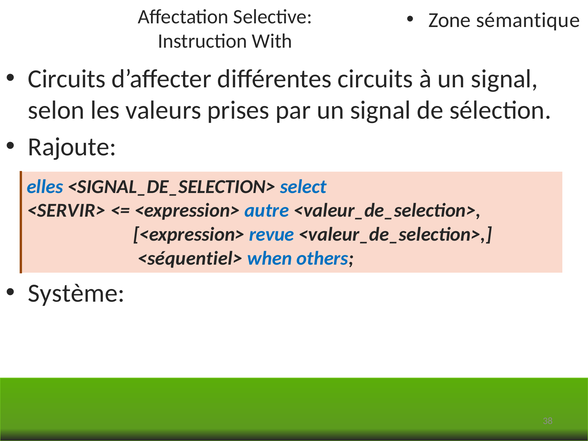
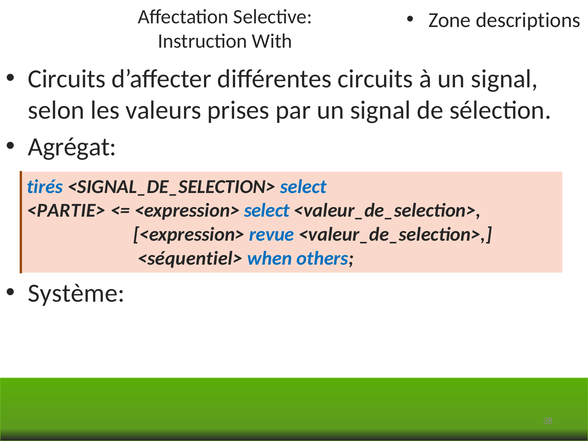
sémantique: sémantique -> descriptions (528, 20)
Rajoute: Rajoute -> Agrégat (72, 147)
elles: elles -> tirés (45, 187)
<SERVIR>: <SERVIR> -> <PARTIE> (66, 210)
<expression> autre: autre -> select (267, 210)
